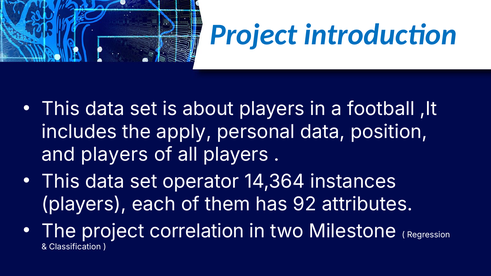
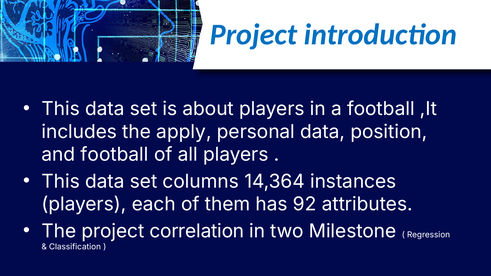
and players: players -> football (115, 155)
operator: operator -> columns (201, 182)
